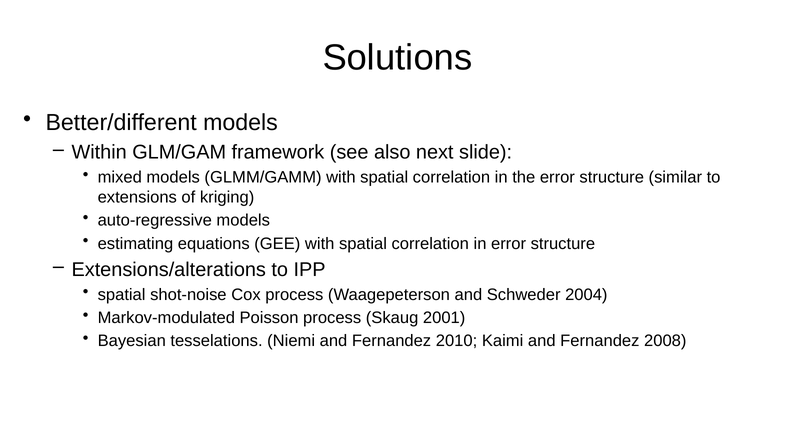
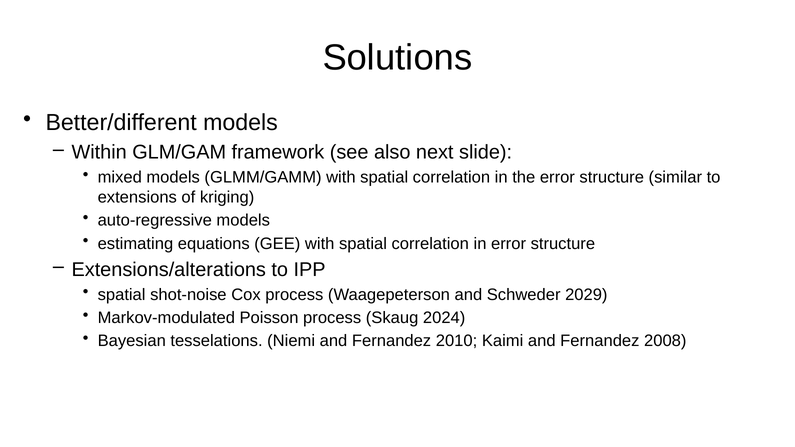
2004: 2004 -> 2029 (586, 295)
2001: 2001 -> 2024 (444, 318)
